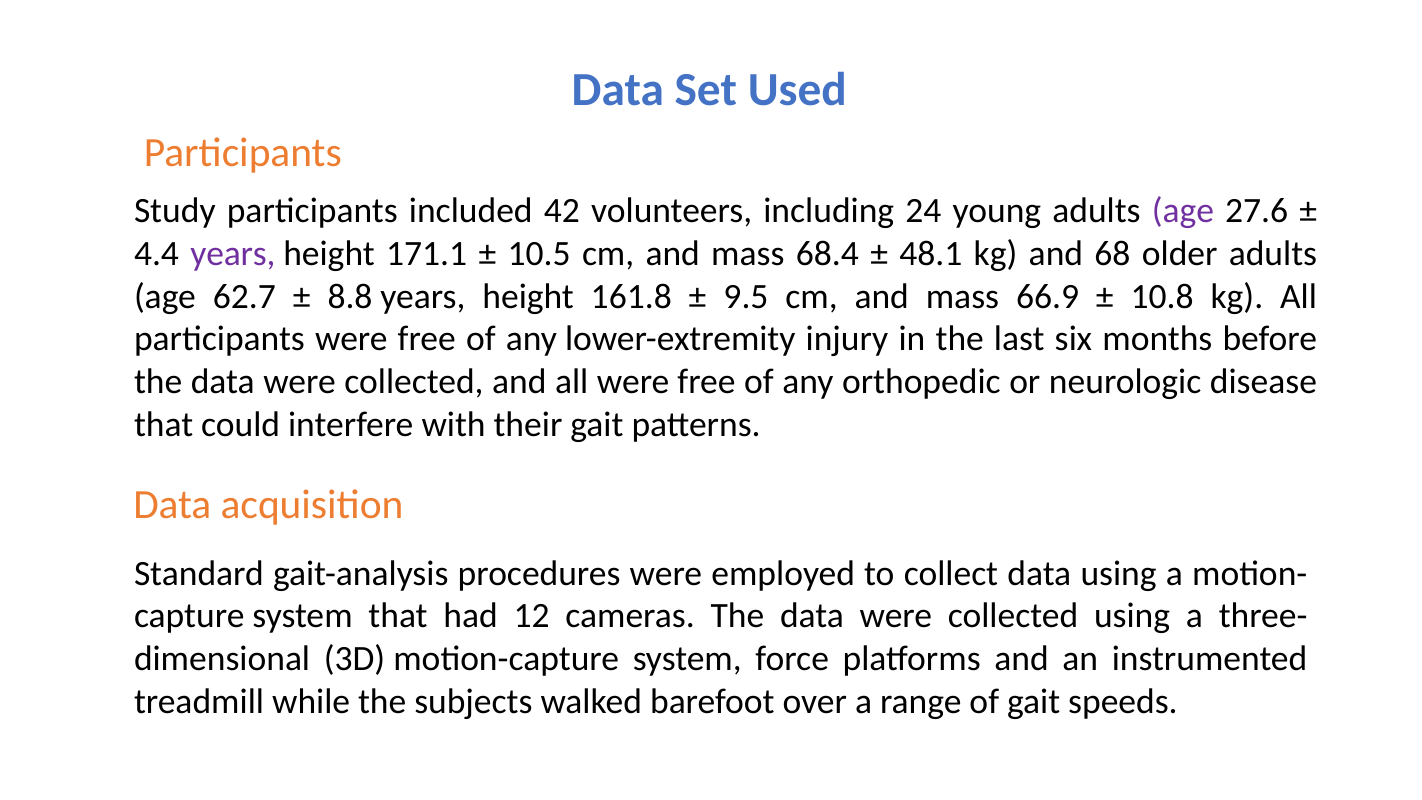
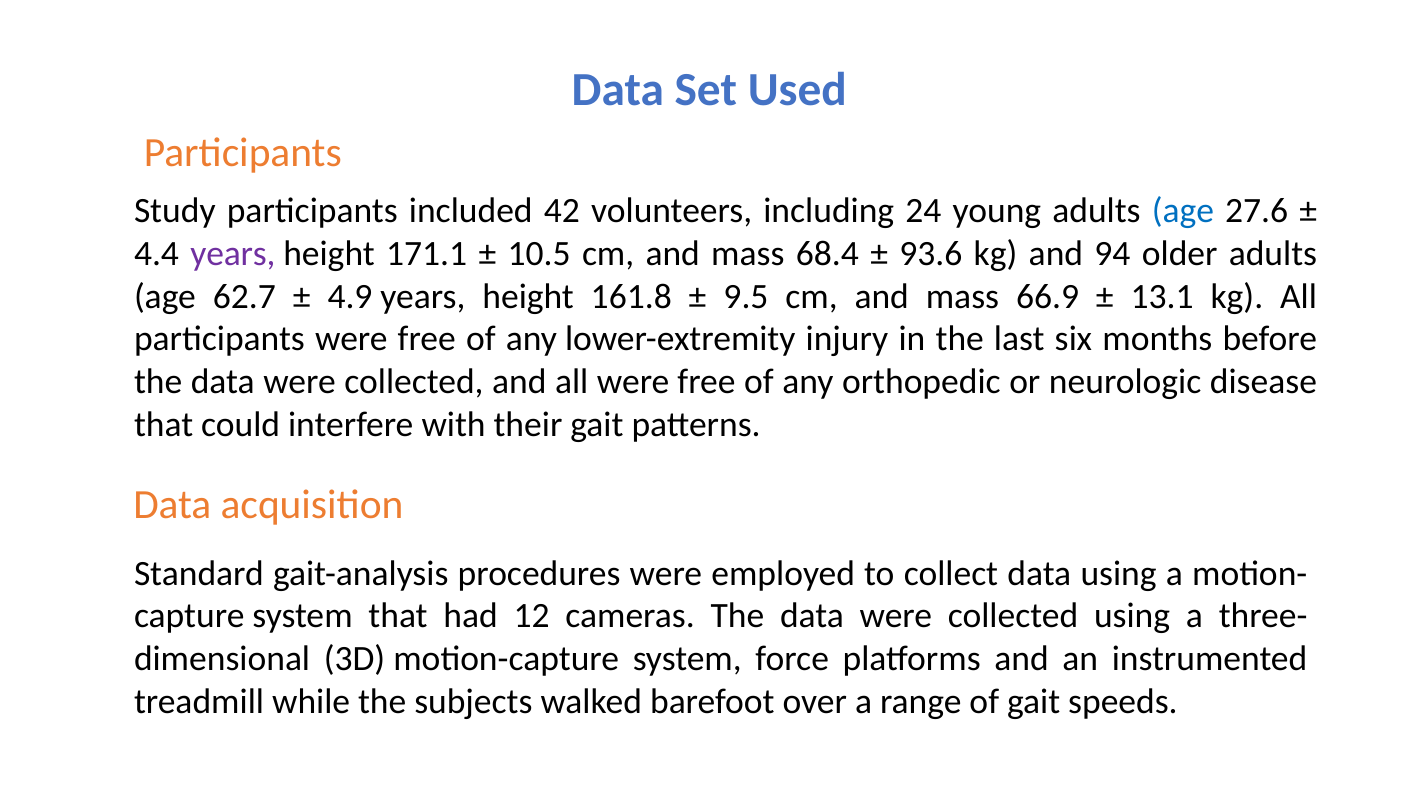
age colour: purple -> blue (1183, 211)
48.1: 48.1 -> 93.6 (931, 254)
68: 68 -> 94 (1112, 254)
8.8: 8.8 -> 4.9 (350, 297)
10.8: 10.8 -> 13.1 (1162, 297)
